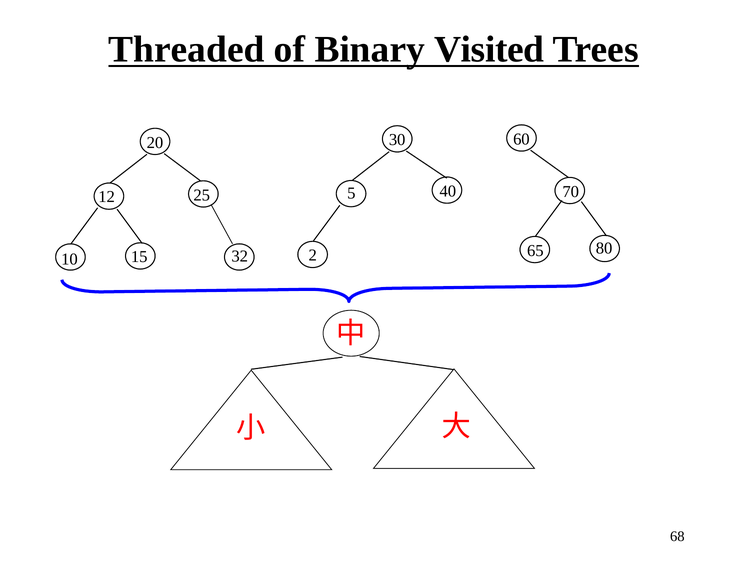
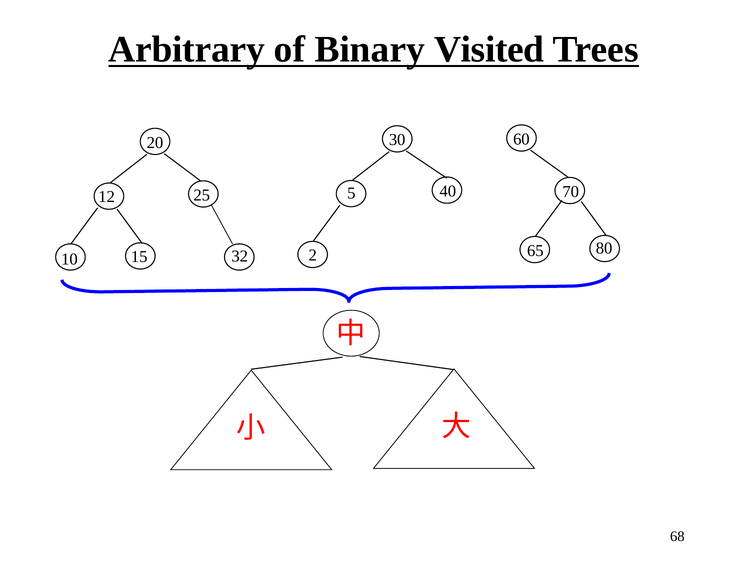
Threaded: Threaded -> Arbitrary (187, 50)
